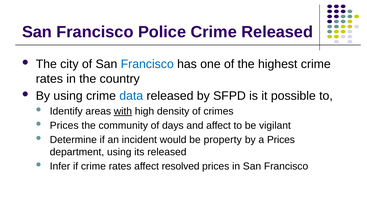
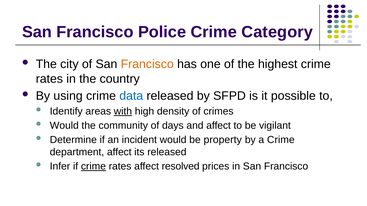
Crime Released: Released -> Category (277, 32)
Francisco colour: blue -> orange (147, 64)
Prices: Prices -> Would (64, 126)
a Prices: Prices -> Crime (281, 140)
department using: using -> affect (119, 152)
crime underline: none -> present (93, 167)
